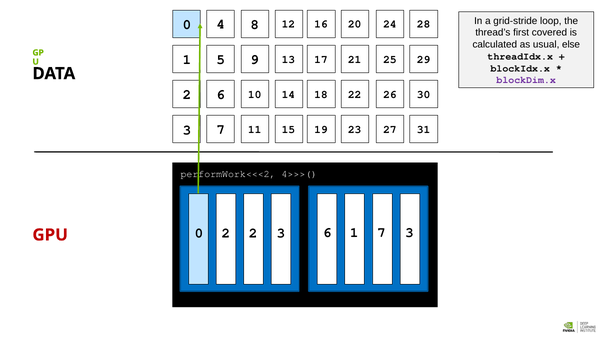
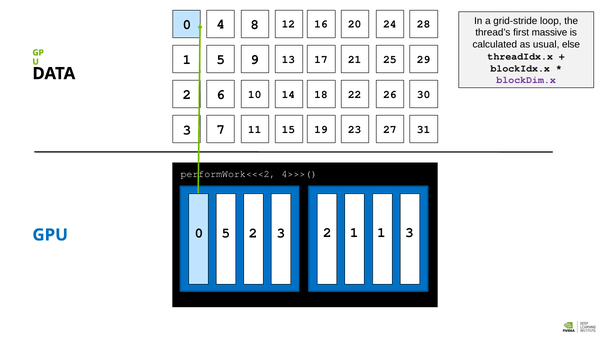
covered: covered -> massive (549, 33)
0 2: 2 -> 5 (226, 233)
3 6: 6 -> 2 (327, 233)
1 7: 7 -> 1 (381, 233)
GPU colour: red -> blue (50, 235)
